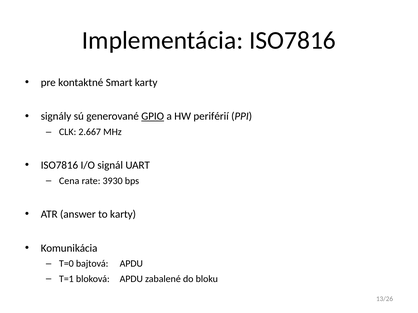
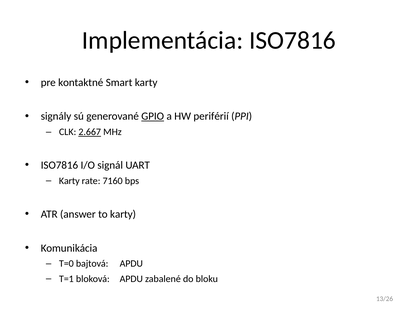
2.667 underline: none -> present (90, 132)
Cena: Cena -> Karty (69, 181)
3930: 3930 -> 7160 (113, 181)
